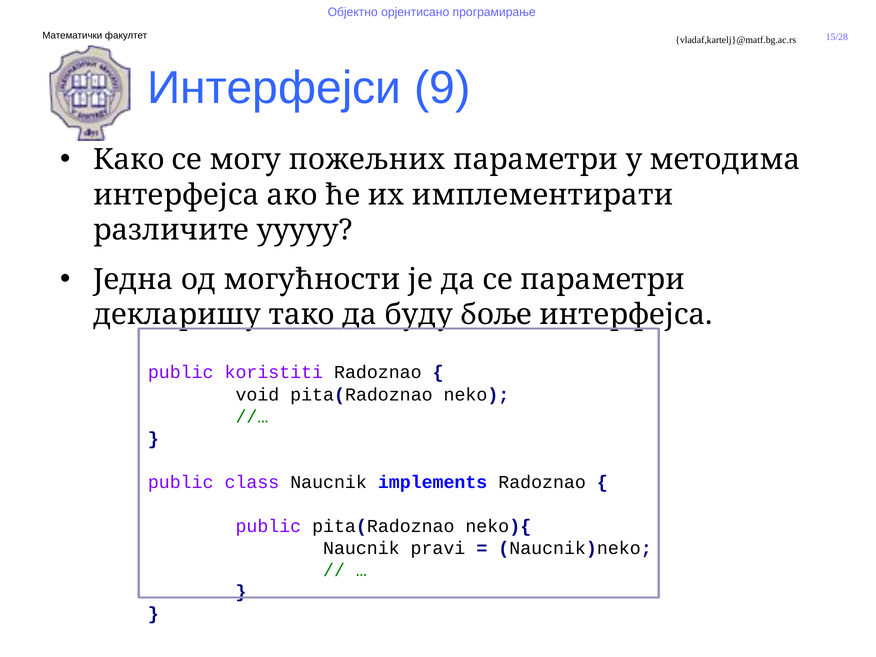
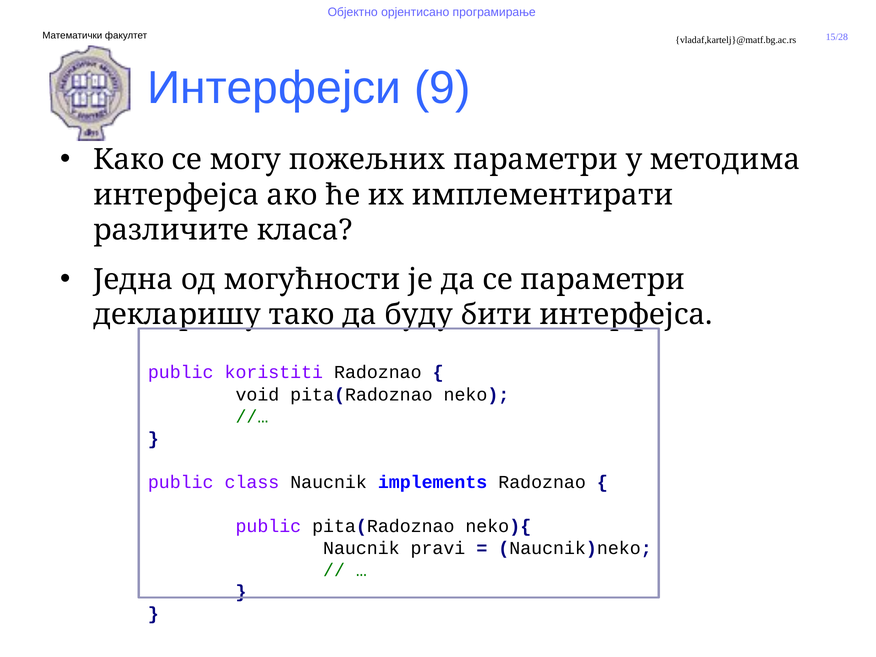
yyyyy: yyyyy -> класа (305, 230)
боље: боље -> бити (496, 315)
